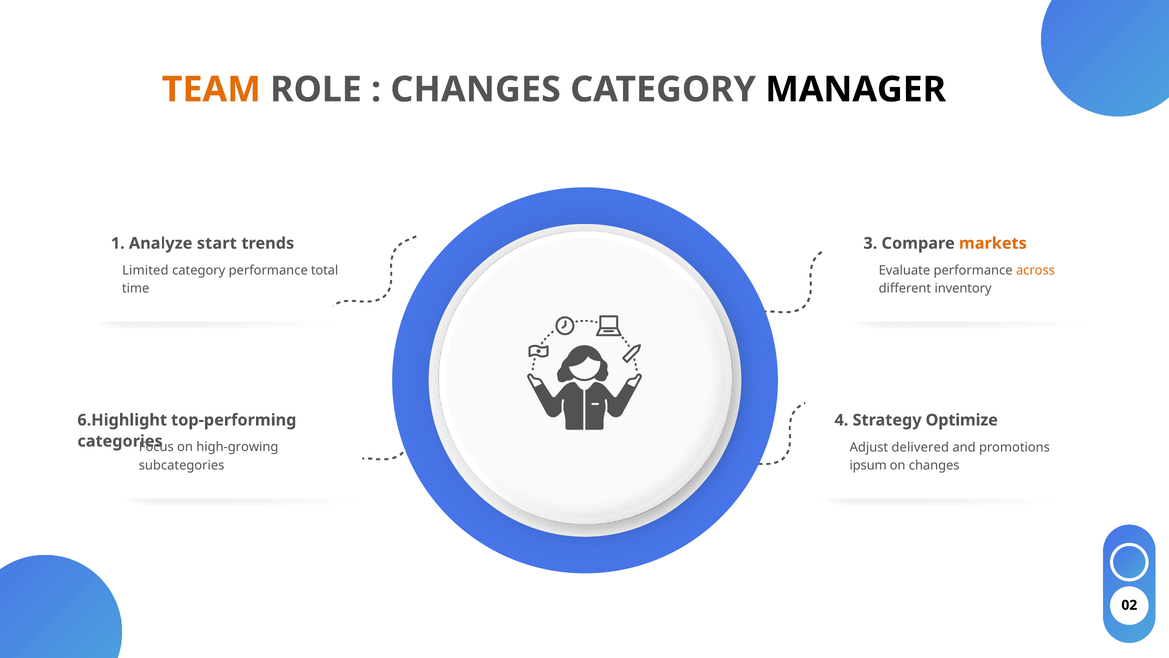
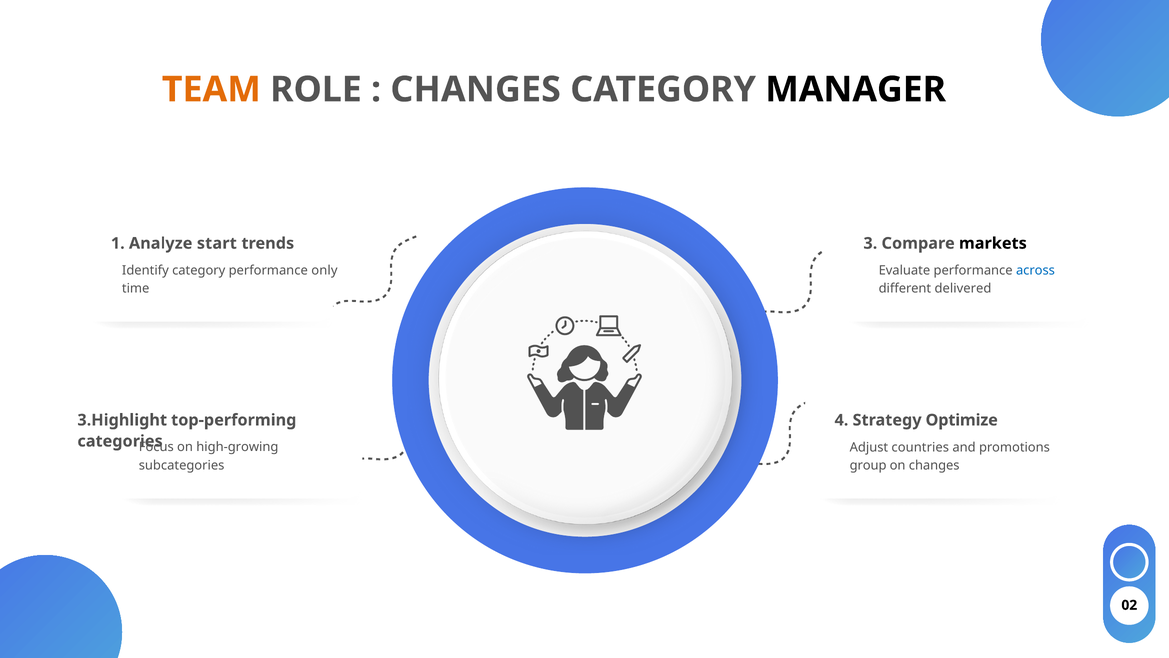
markets colour: orange -> black (993, 243)
Limited: Limited -> Identify (145, 270)
total: total -> only (324, 270)
across colour: orange -> blue (1035, 270)
inventory: inventory -> delivered (963, 288)
6.Highlight: 6.Highlight -> 3.Highlight (122, 420)
delivered: delivered -> countries (920, 447)
ipsum: ipsum -> group (868, 465)
